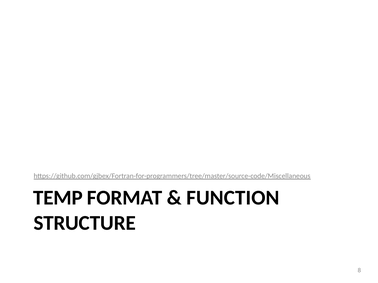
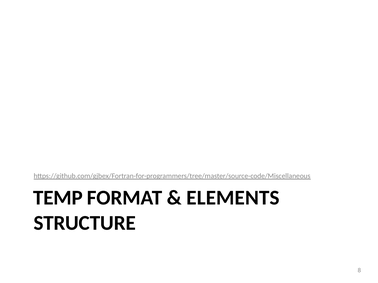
FUNCTION: FUNCTION -> ELEMENTS (233, 198)
